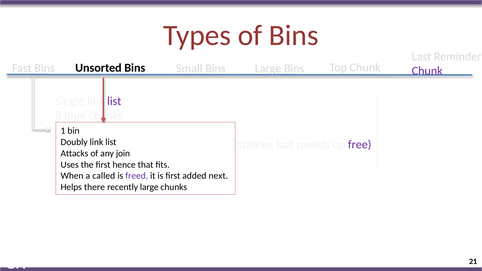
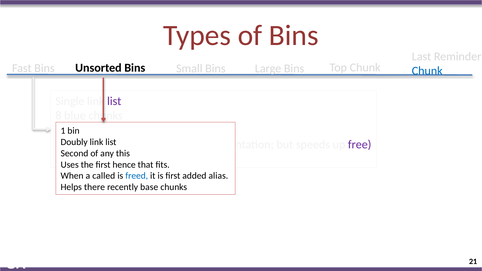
Chunk colour: purple -> blue (427, 71)
Attacks: Attacks -> Second (74, 153)
join: join -> this (123, 153)
freed colour: purple -> blue (137, 176)
next: next -> alias (218, 176)
recently large: large -> base (149, 187)
